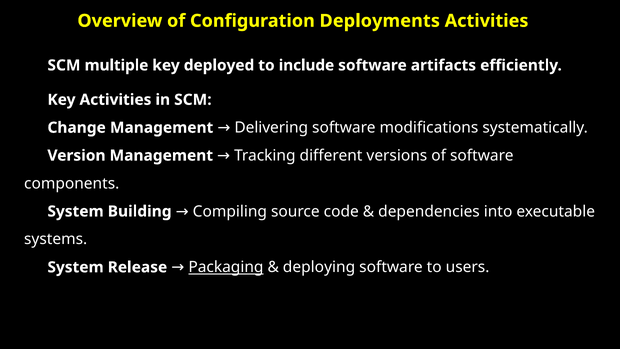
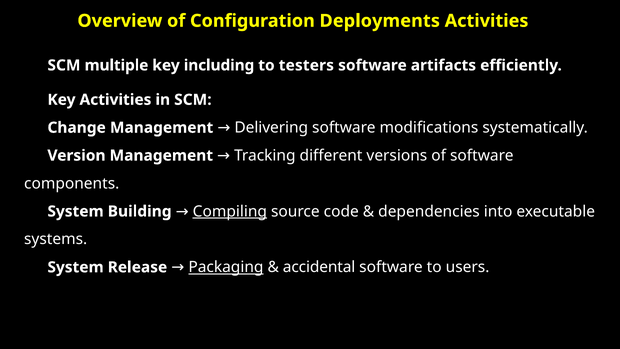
deployed: deployed -> including (219, 65)
include: include -> testers (306, 65)
Compiling underline: none -> present (230, 211)
deploying: deploying -> accidental (319, 267)
